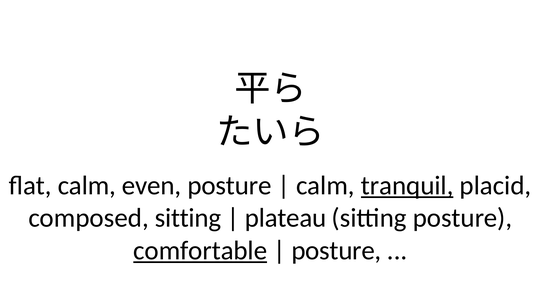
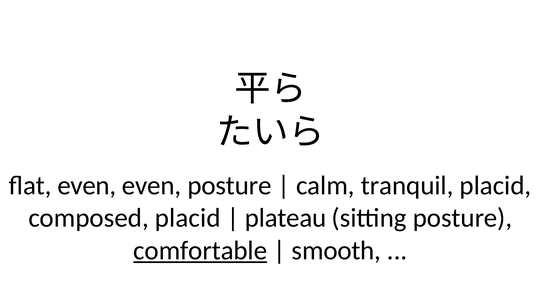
flat calm: calm -> even (87, 186)
tranquil underline: present -> none (407, 186)
composed sitting: sitting -> placid (188, 218)
posture: posture -> smooth (336, 251)
